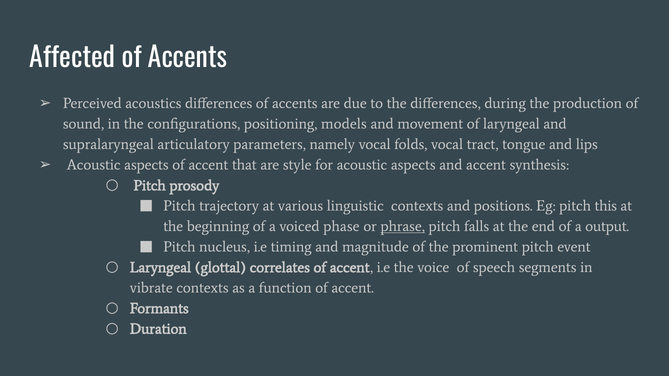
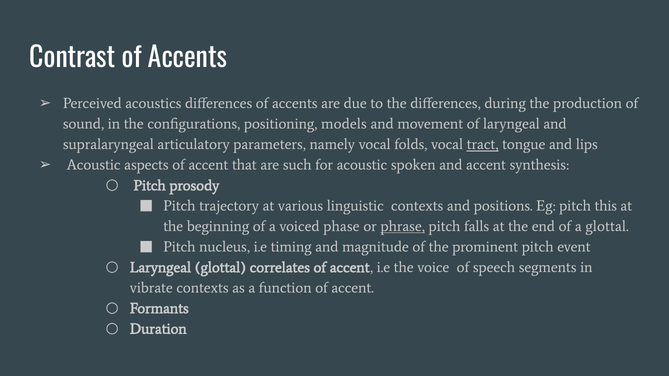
Affected: Affected -> Contrast (72, 58)
tract underline: none -> present (483, 145)
style: style -> such (297, 165)
for acoustic aspects: aspects -> spoken (413, 165)
a output: output -> glottal (607, 227)
